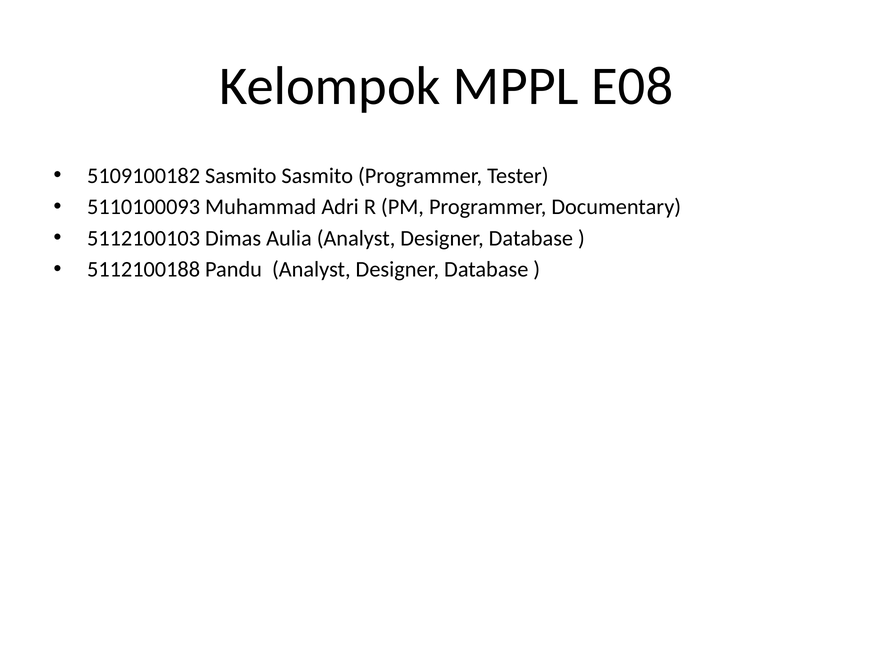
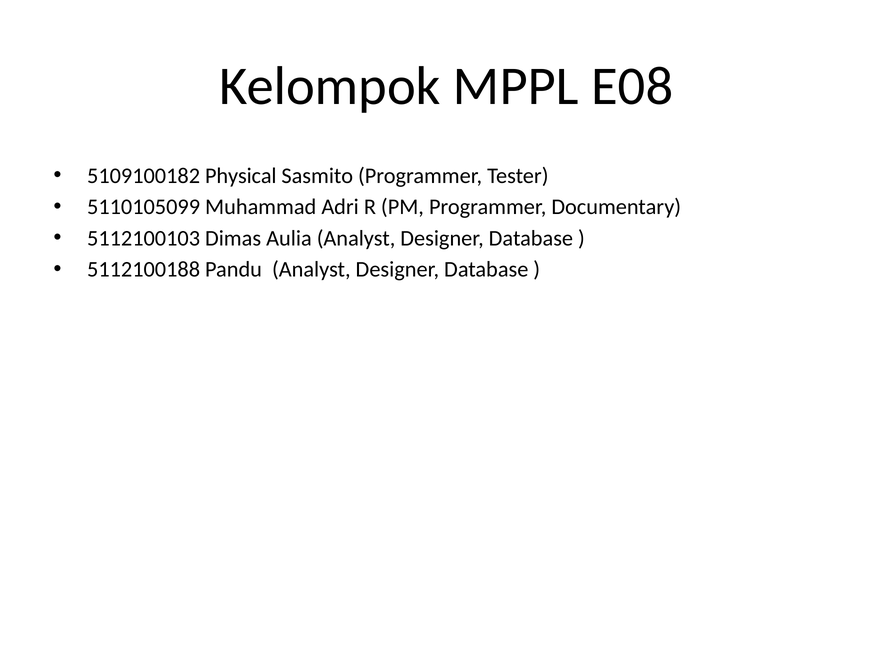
5109100182 Sasmito: Sasmito -> Physical (241, 176)
5110100093: 5110100093 -> 5110105099 (144, 207)
